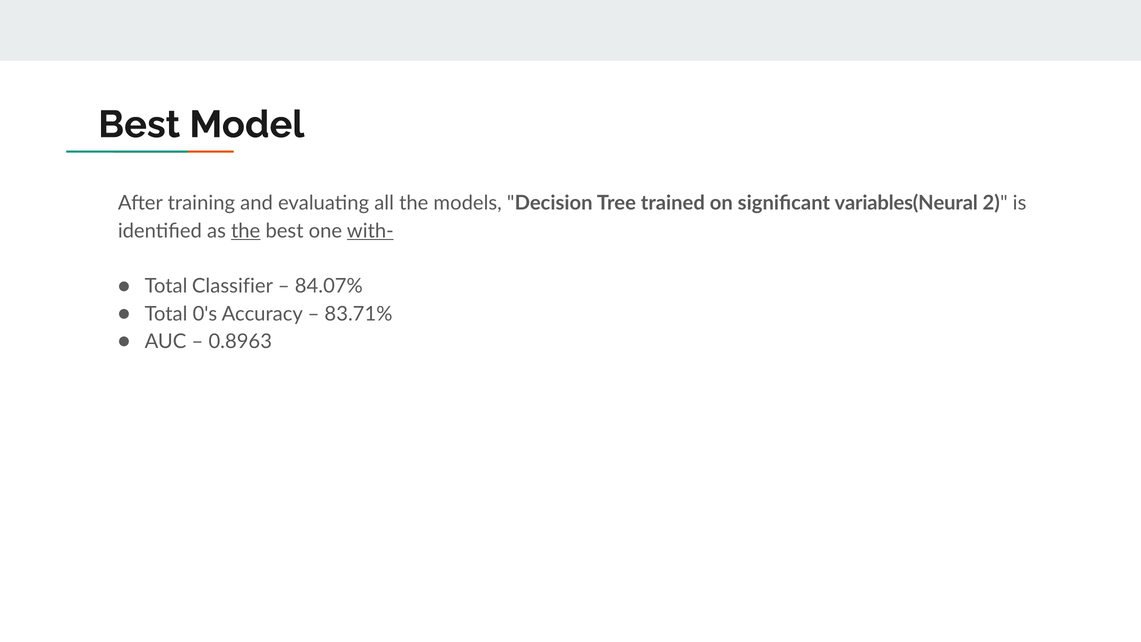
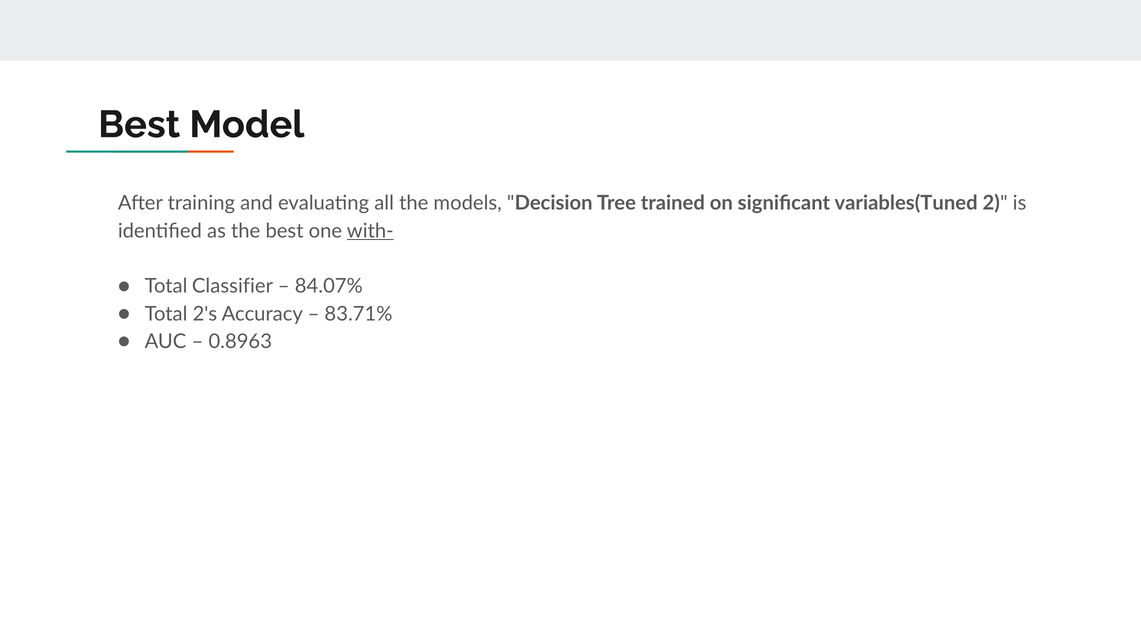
variables(Neural: variables(Neural -> variables(Tuned (906, 203)
the underline: present -> none (246, 231)
0's: 0's -> 2's (205, 314)
